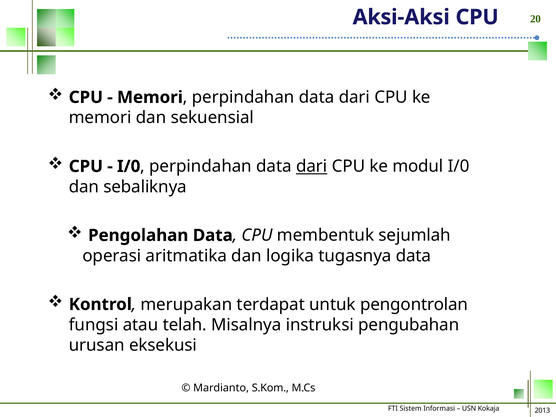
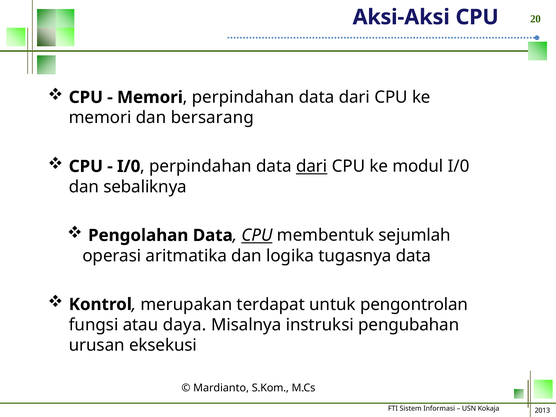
sekuensial: sekuensial -> bersarang (212, 118)
CPU underline: none -> present (257, 235)
telah: telah -> daya (185, 325)
